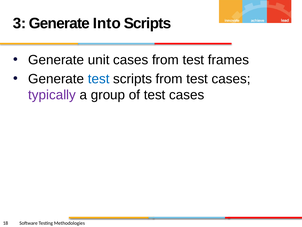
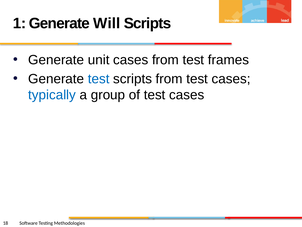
3: 3 -> 1 (20, 23)
Into: Into -> Will (107, 23)
typically colour: purple -> blue (52, 95)
